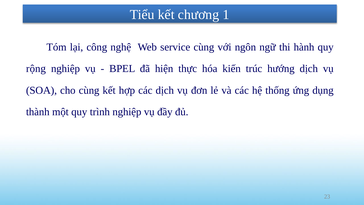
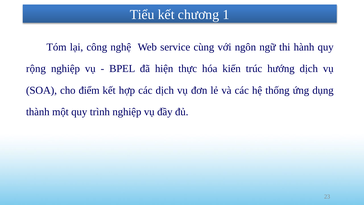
cho cùng: cùng -> điểm (89, 90)
